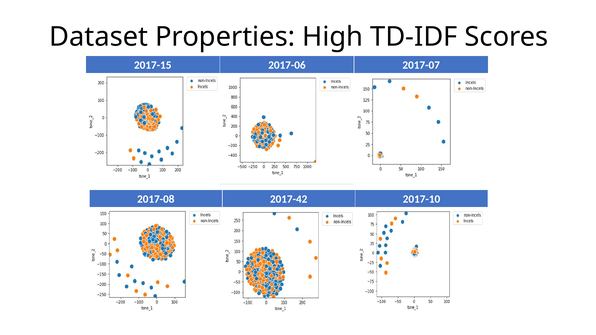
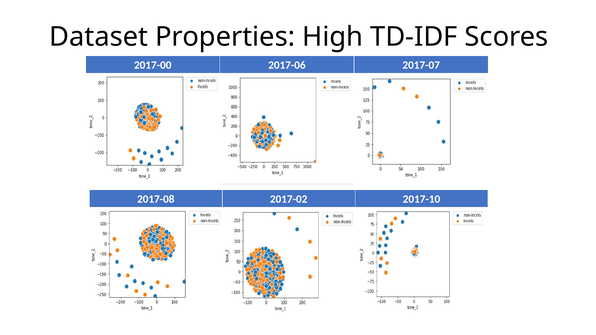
2017-15: 2017-15 -> 2017-00 (153, 65)
2017-42: 2017-42 -> 2017-02 (289, 199)
